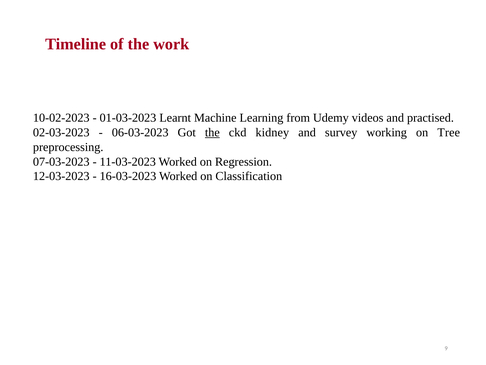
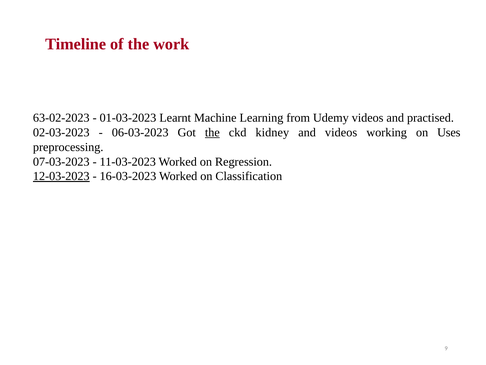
10-02-2023: 10-02-2023 -> 63-02-2023 (61, 118)
and survey: survey -> videos (341, 132)
Tree: Tree -> Uses (449, 132)
12-03-2023 underline: none -> present (61, 176)
